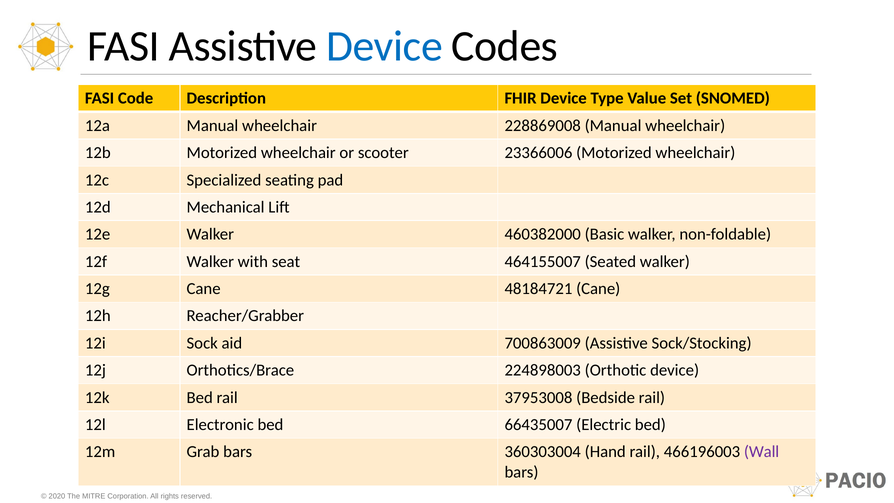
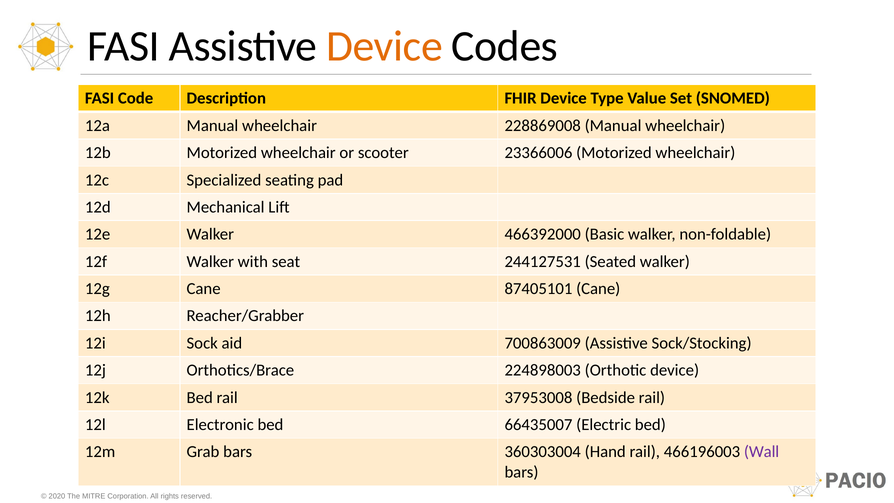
Device colour: blue -> orange (384, 46)
460382000: 460382000 -> 466392000 (543, 234)
464155007: 464155007 -> 244127531 (543, 262)
48184721: 48184721 -> 87405101 (538, 289)
